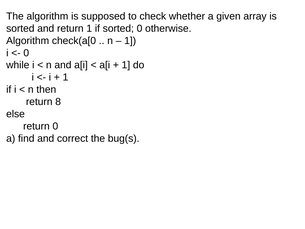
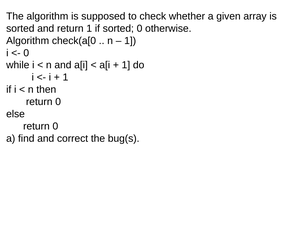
8: 8 -> 0 (58, 102)
